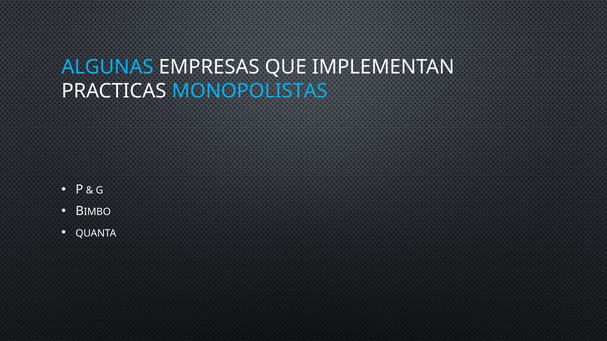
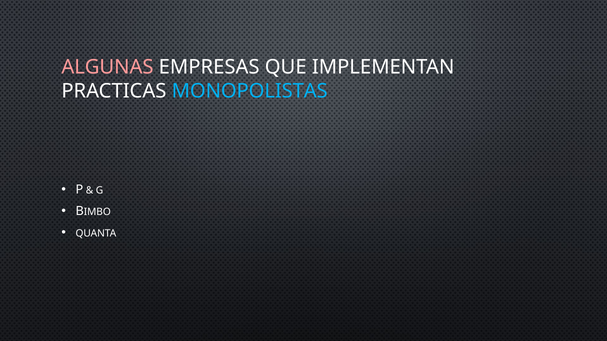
ALGUNAS colour: light blue -> pink (107, 67)
